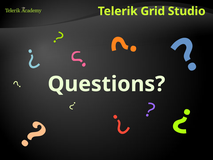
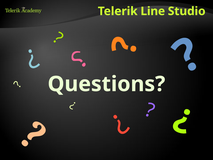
Grid: Grid -> Line (153, 11)
